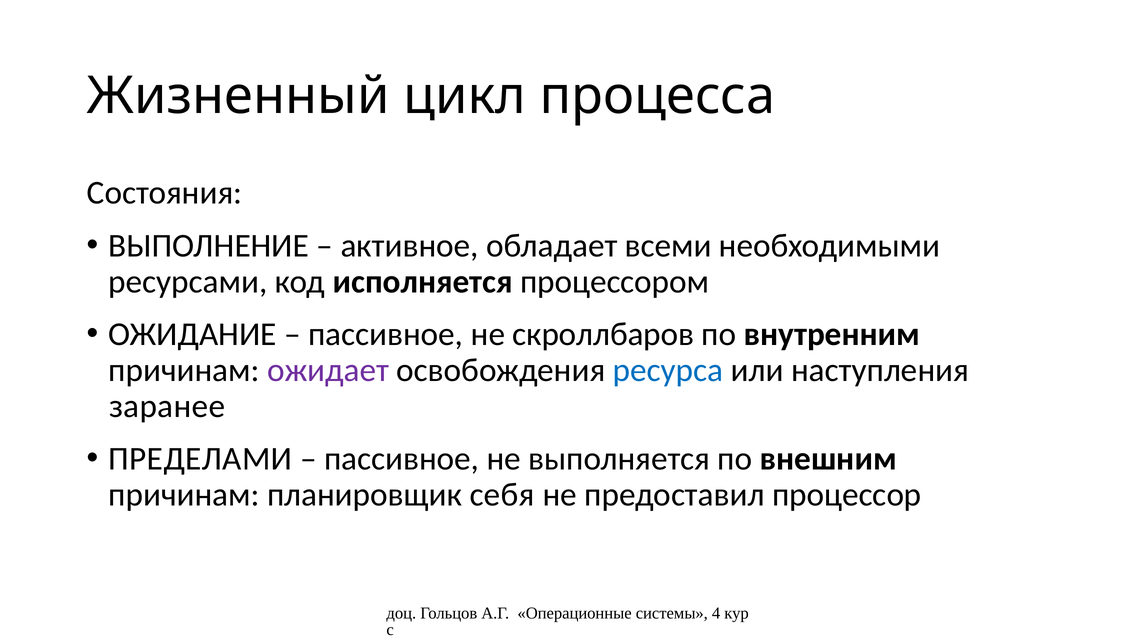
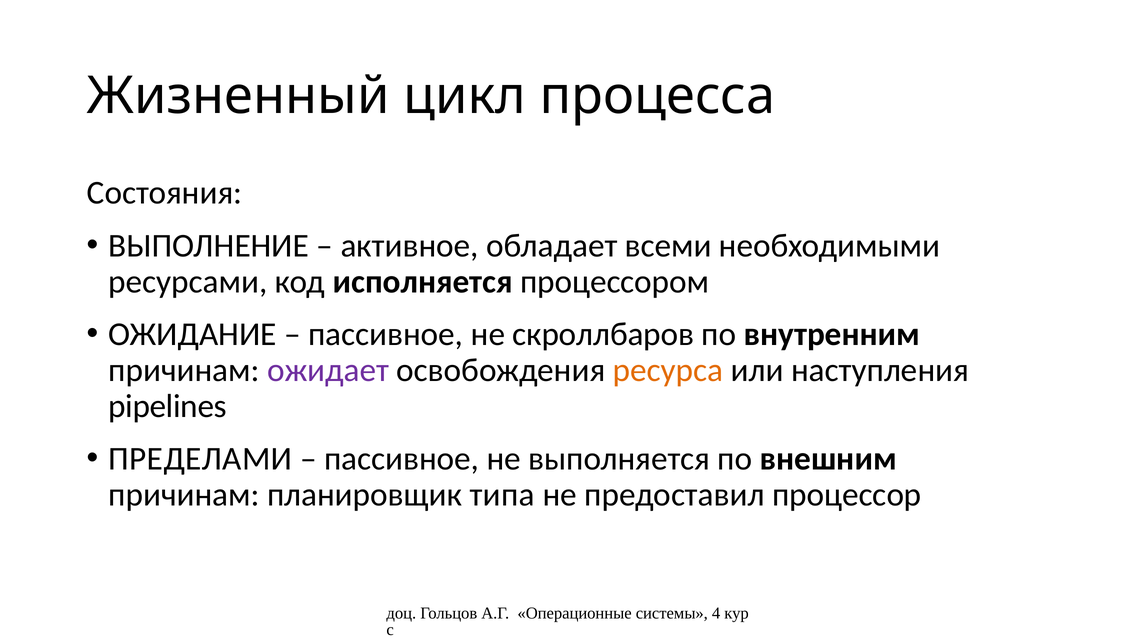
ресурса colour: blue -> orange (668, 370)
заранее: заранее -> pipelines (167, 406)
себя: себя -> типа (502, 494)
